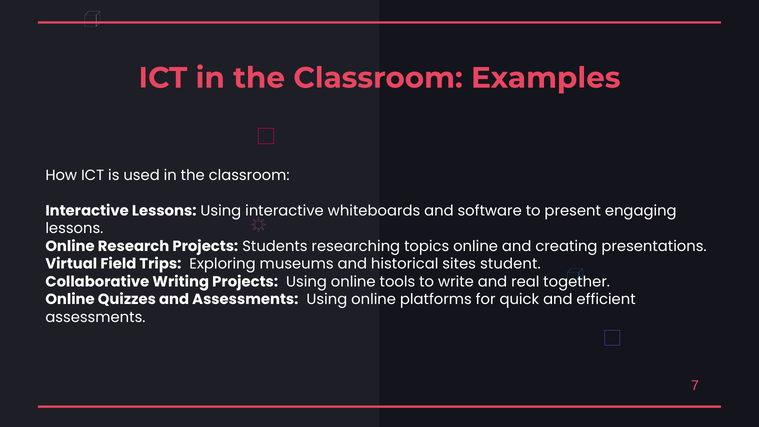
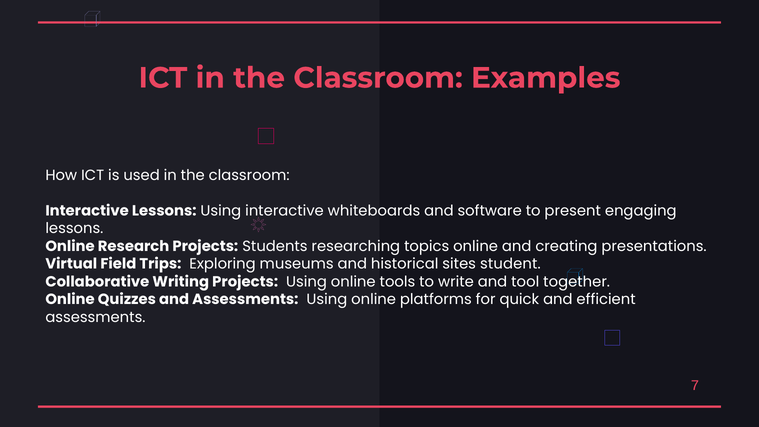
real: real -> tool (525, 282)
